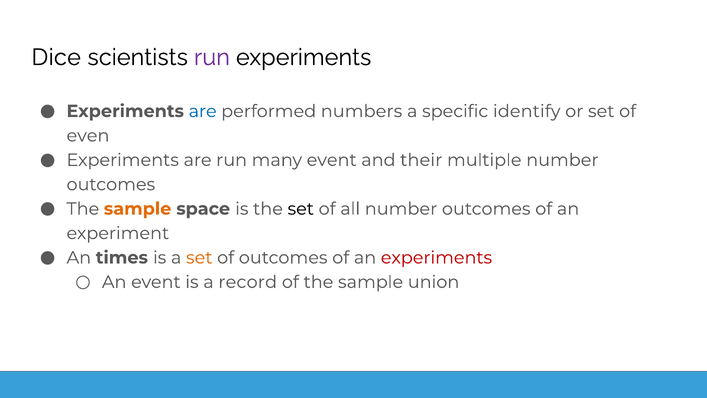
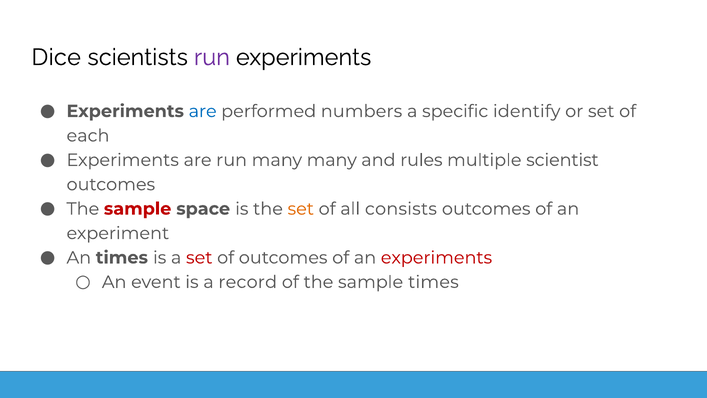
even: even -> each (88, 136)
many event: event -> many (332, 160)
their: their -> rules (421, 160)
multiple number: number -> scientist (562, 160)
sample colour: orange -> red (138, 209)
set colour: black -> orange (301, 209)
all number: number -> consists (401, 209)
set colour: orange -> red (199, 257)
sample union: union -> times (433, 282)
